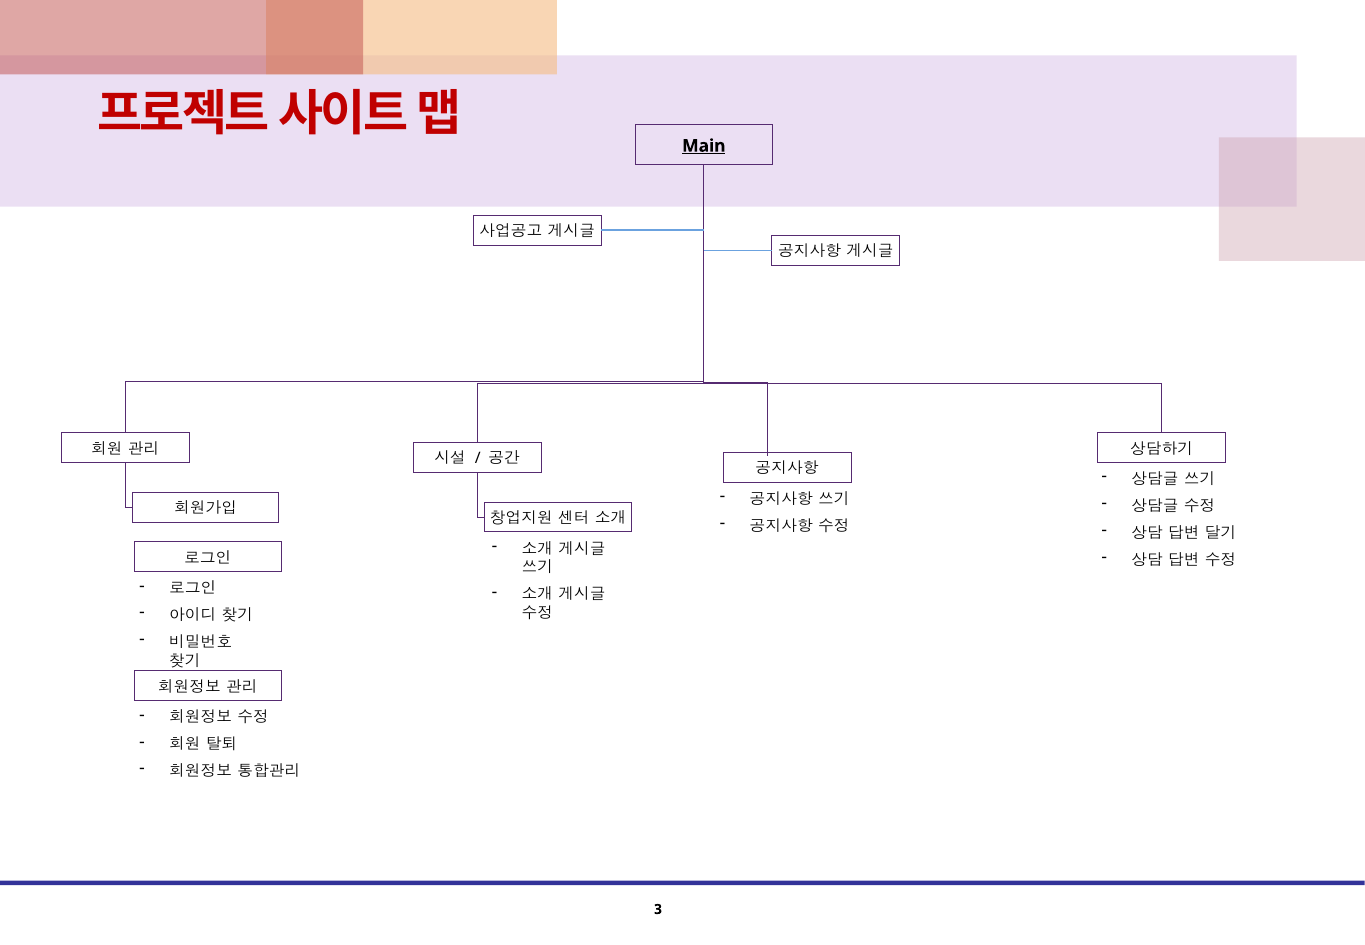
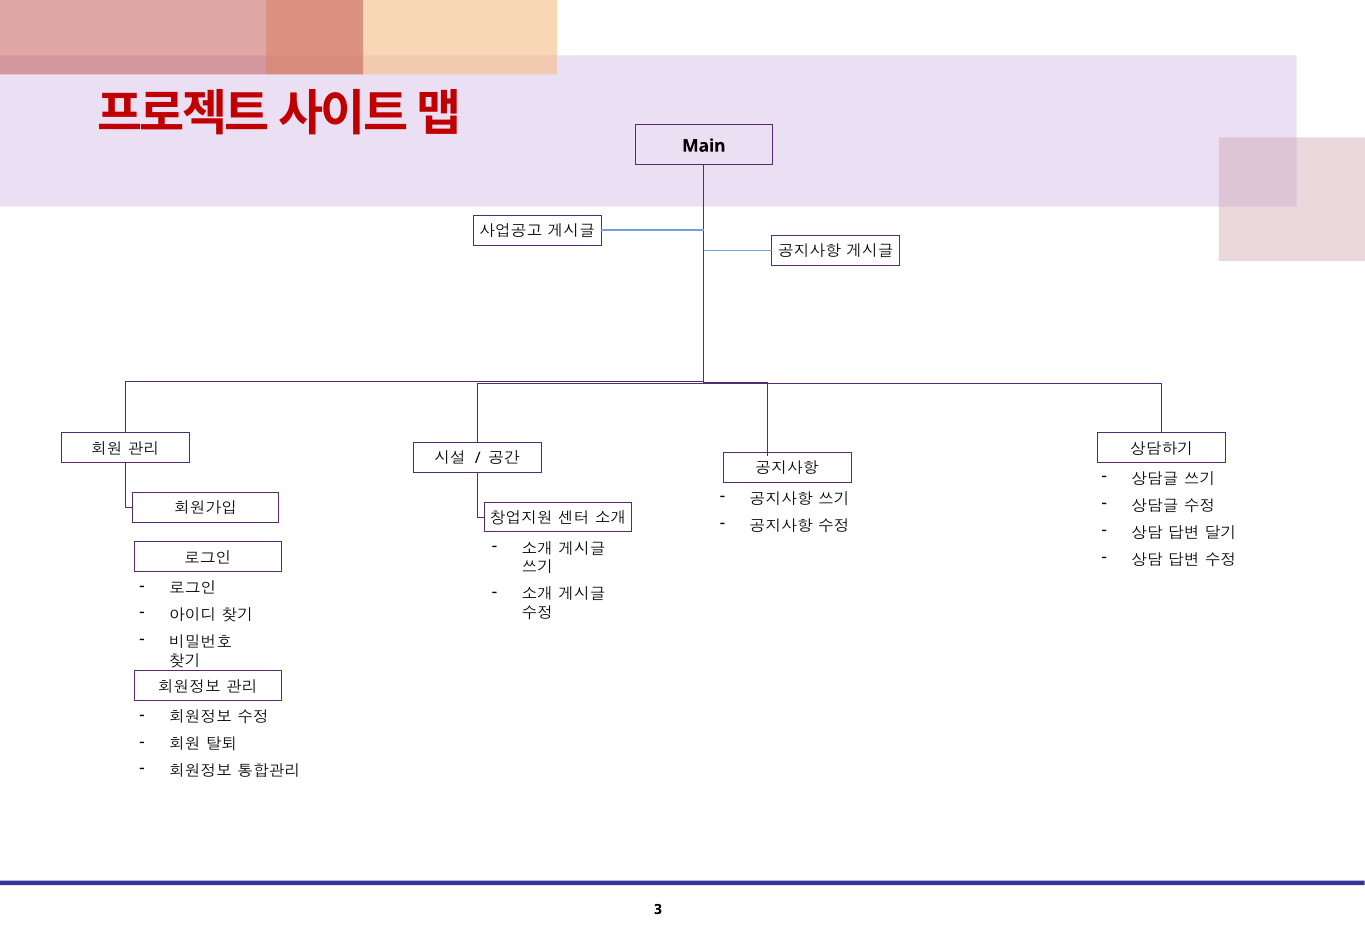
Main underline: present -> none (704, 146)
